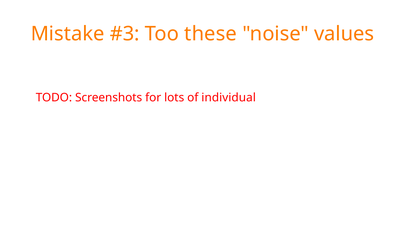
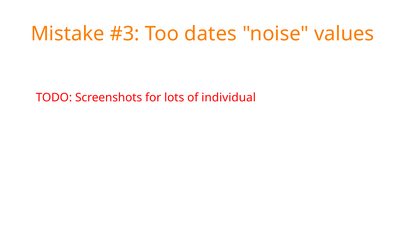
these: these -> dates (211, 34)
